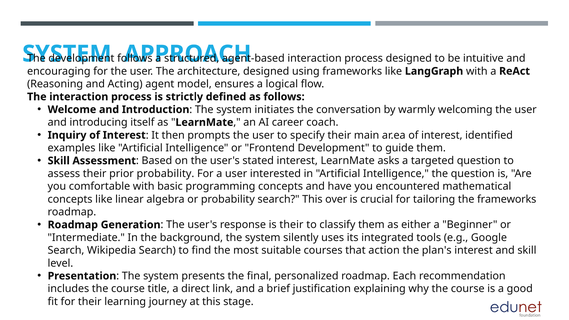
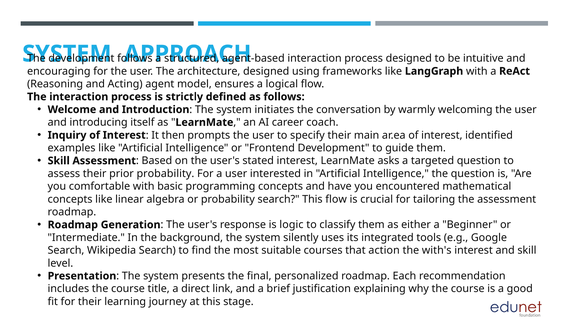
This over: over -> flow (336, 199)
the frameworks: frameworks -> assessment (507, 199)
is their: their -> logic (291, 225)
plan's: plan's -> with's (437, 250)
